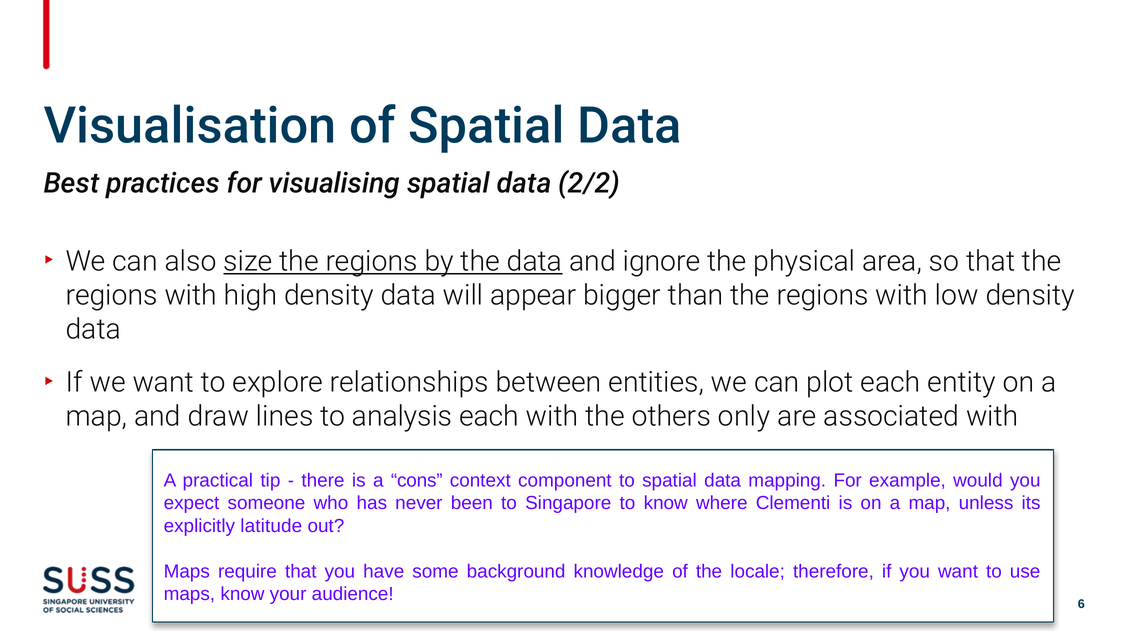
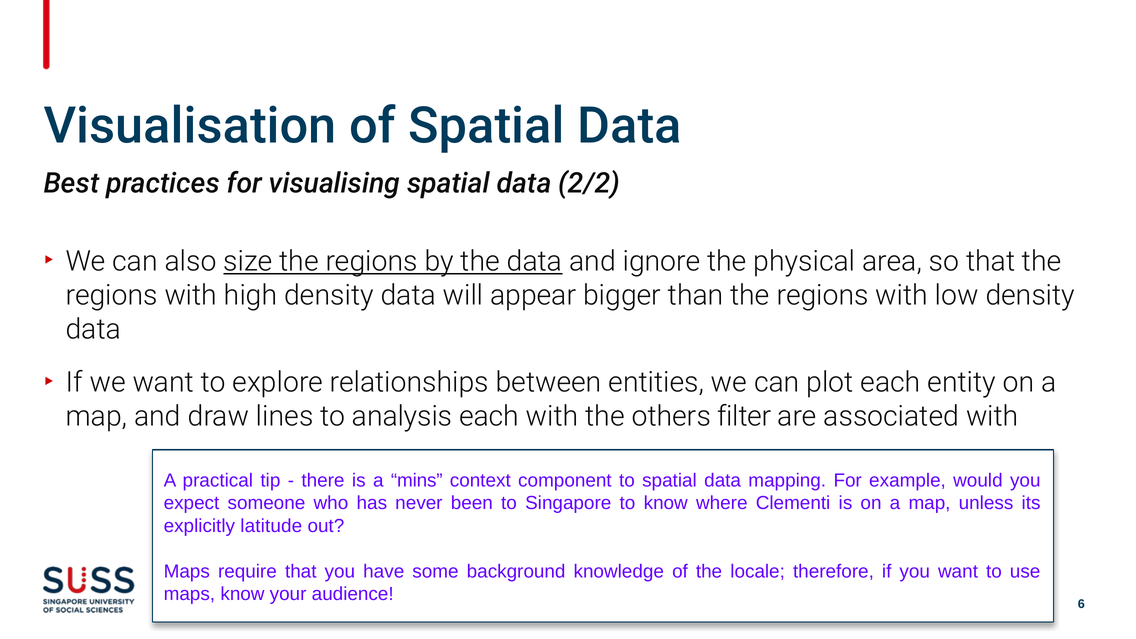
only: only -> filter (744, 417)
cons: cons -> mins (417, 481)
